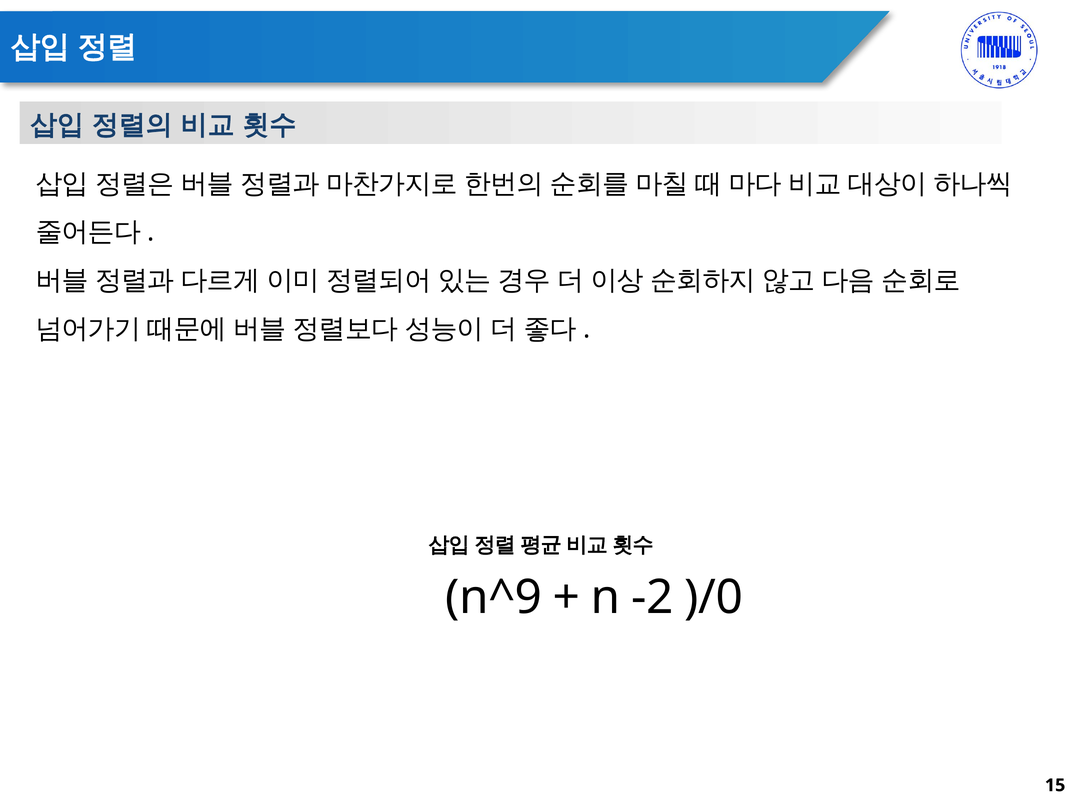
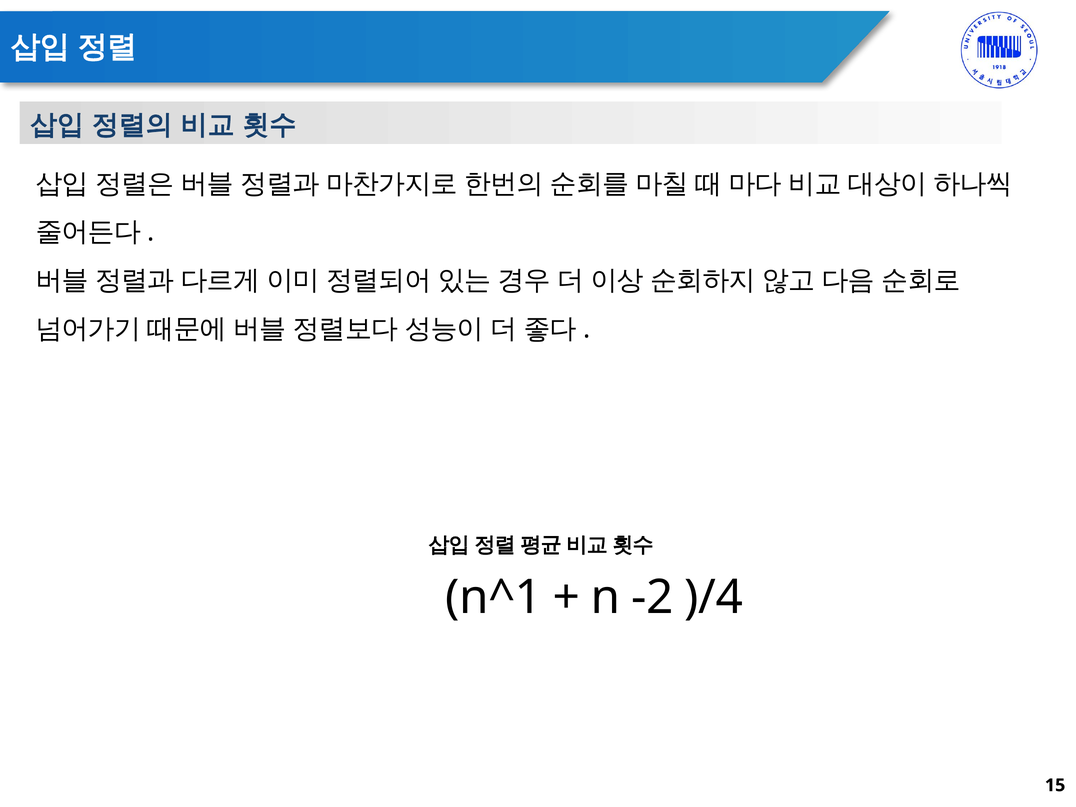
n^9: n^9 -> n^1 (494, 598)
)/0: )/0 -> )/4 (714, 598)
